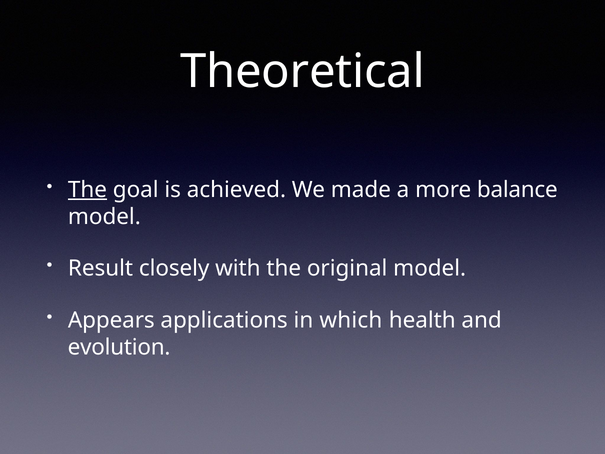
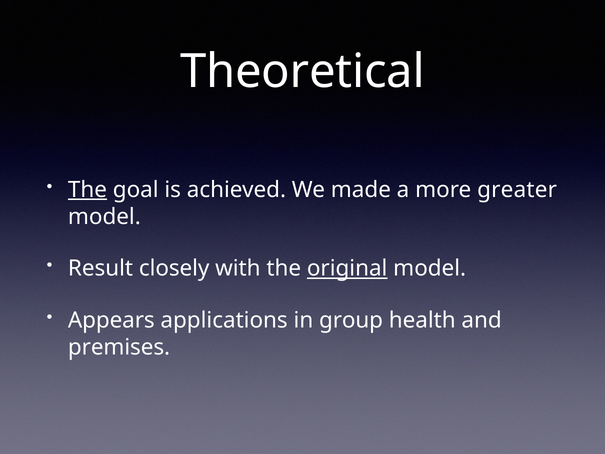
balance: balance -> greater (517, 190)
original underline: none -> present (347, 268)
which: which -> group (351, 320)
evolution: evolution -> premises (119, 347)
